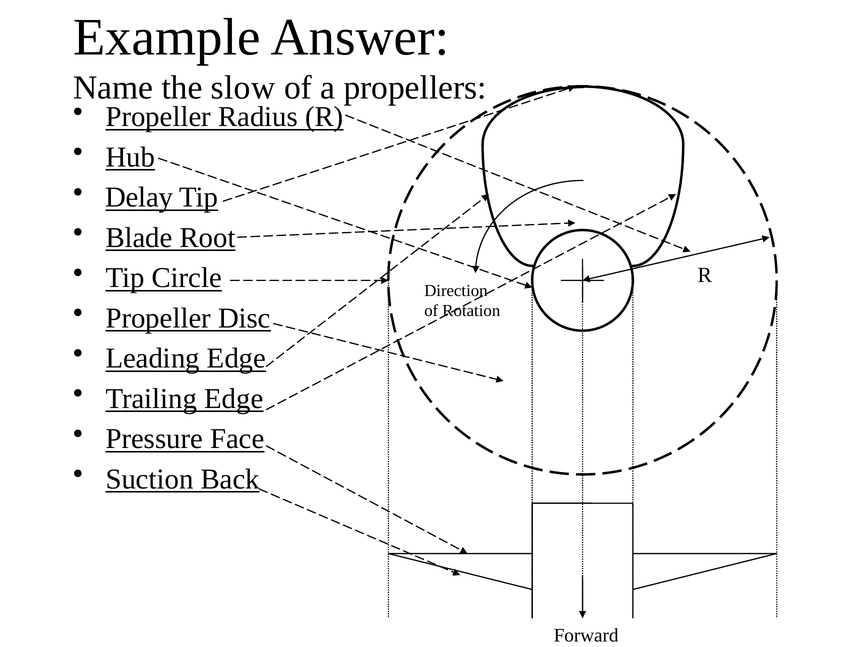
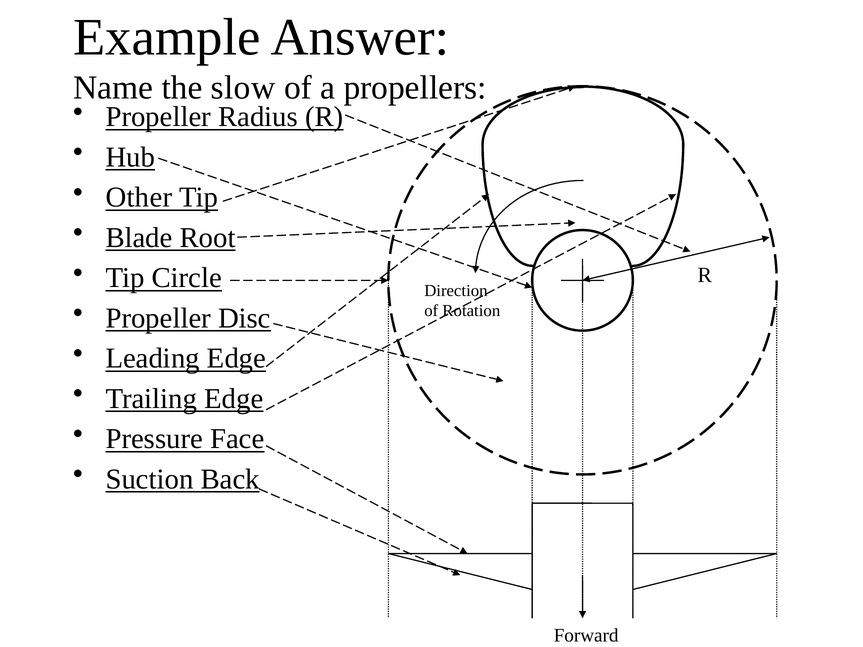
Delay: Delay -> Other (139, 197)
